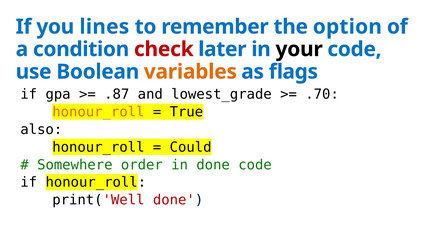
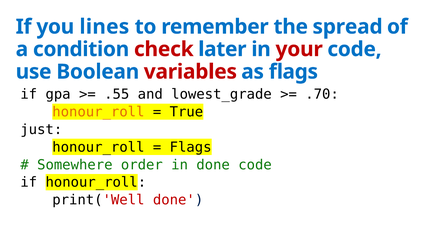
option: option -> spread (348, 27)
your colour: black -> red (299, 49)
variables colour: orange -> red (190, 72)
.87: .87 -> .55 (117, 95)
also: also -> just (41, 130)
Could: Could -> Flags (191, 148)
